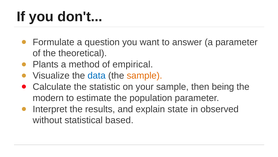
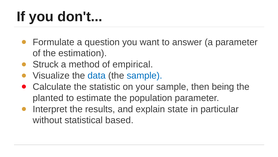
theoretical: theoretical -> estimation (83, 53)
Plants: Plants -> Struck (46, 64)
sample colour: orange -> blue (144, 75)
modern: modern -> planted (48, 98)
observed: observed -> particular (220, 109)
